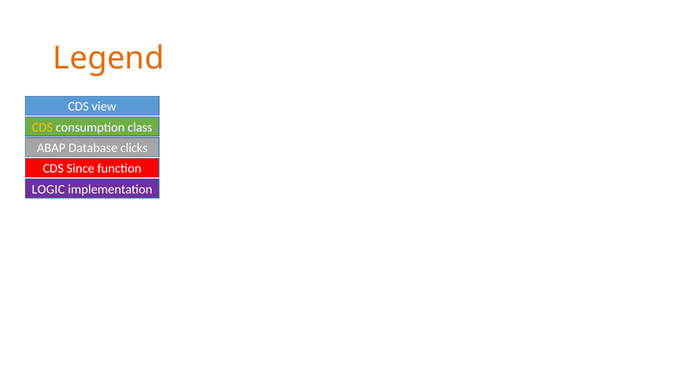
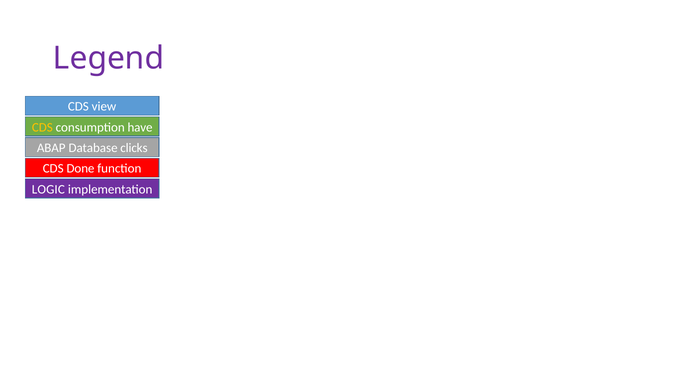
Legend colour: orange -> purple (109, 58)
class: class -> have (140, 127)
Since: Since -> Done (81, 169)
